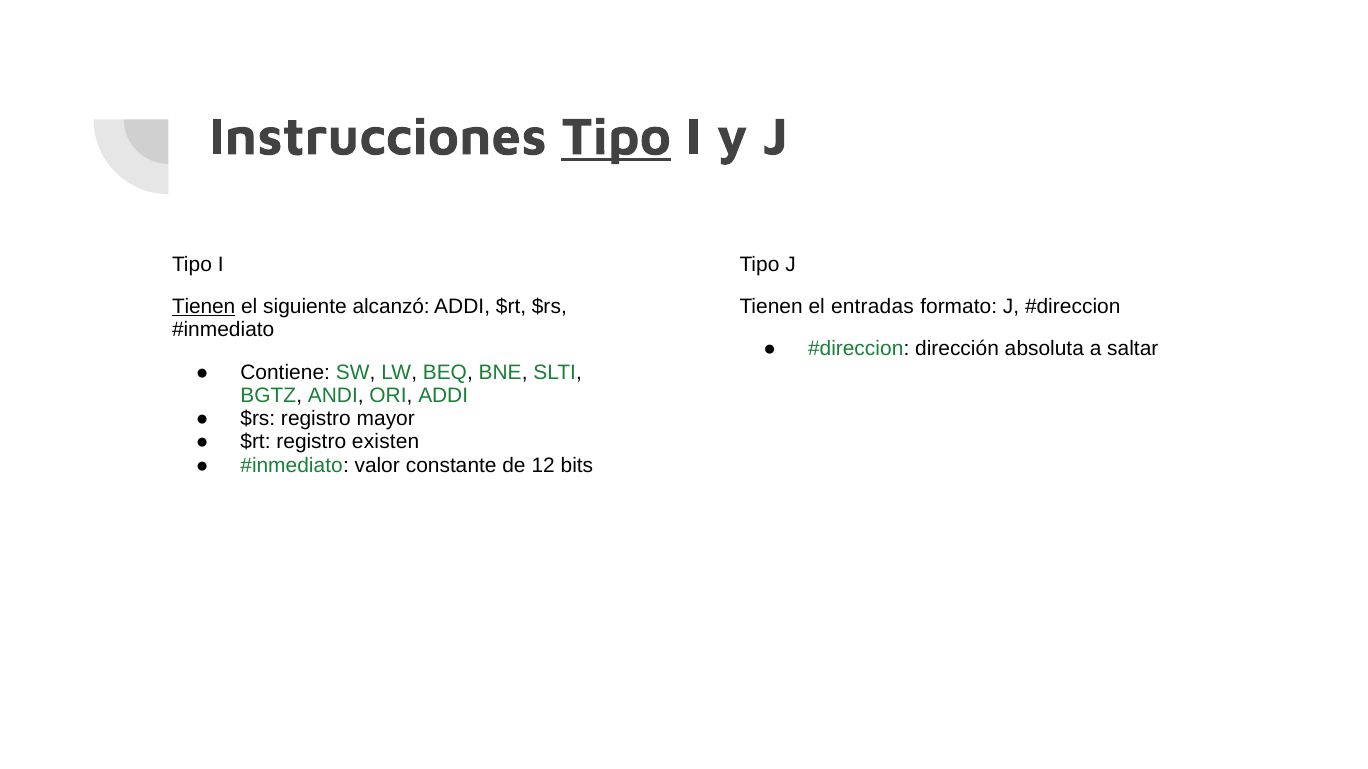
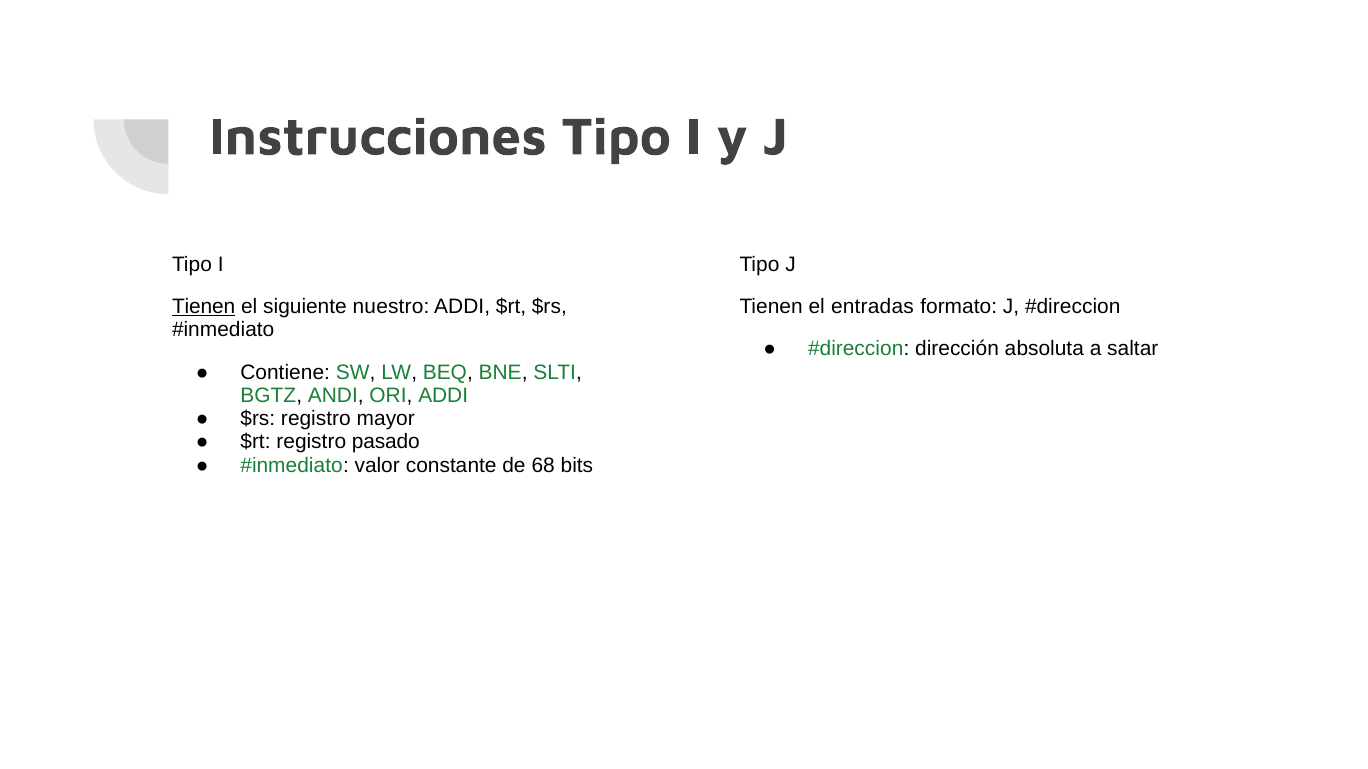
Tipo underline: present -> none (616, 137)
alcanzó: alcanzó -> nuestro (391, 307)
existen: existen -> pasado (386, 442)
12: 12 -> 68 (543, 466)
